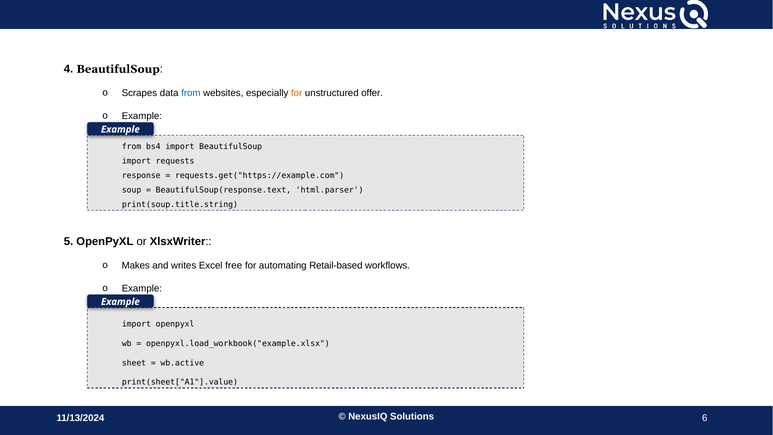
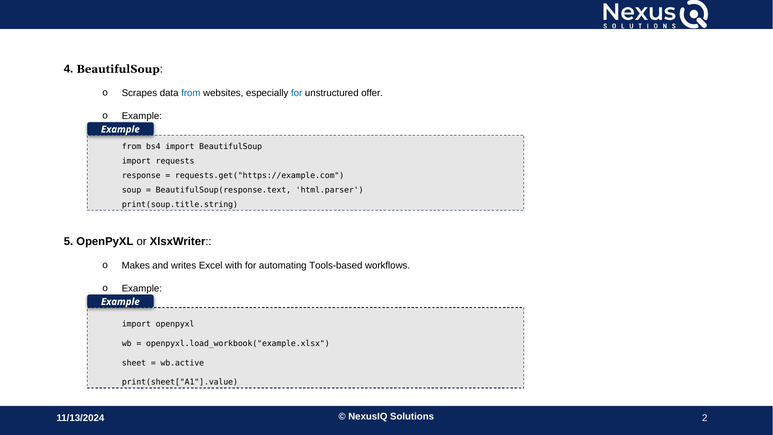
for colour: orange -> blue (297, 93)
free: free -> with (234, 265)
Retail-based: Retail-based -> Tools-based (336, 265)
6: 6 -> 2 (705, 418)
